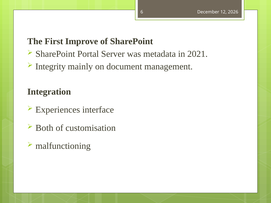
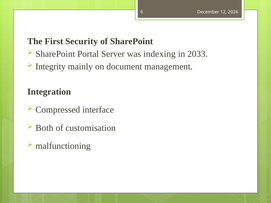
Improve: Improve -> Security (82, 41)
metadata: metadata -> indexing (159, 54)
2021: 2021 -> 2033 (198, 54)
Experiences: Experiences -> Compressed (58, 110)
